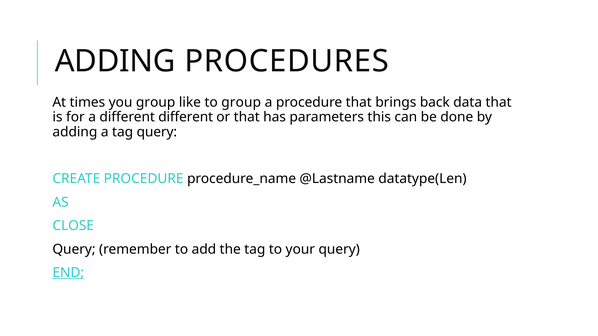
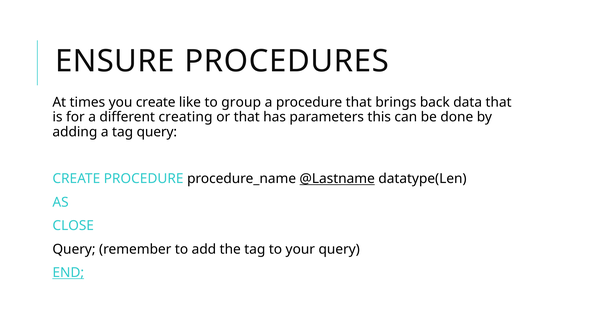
ADDING: ADDING -> ENSURE (115, 61)
you group: group -> create (156, 102)
different different: different -> creating (186, 117)
@Lastname underline: none -> present (337, 179)
